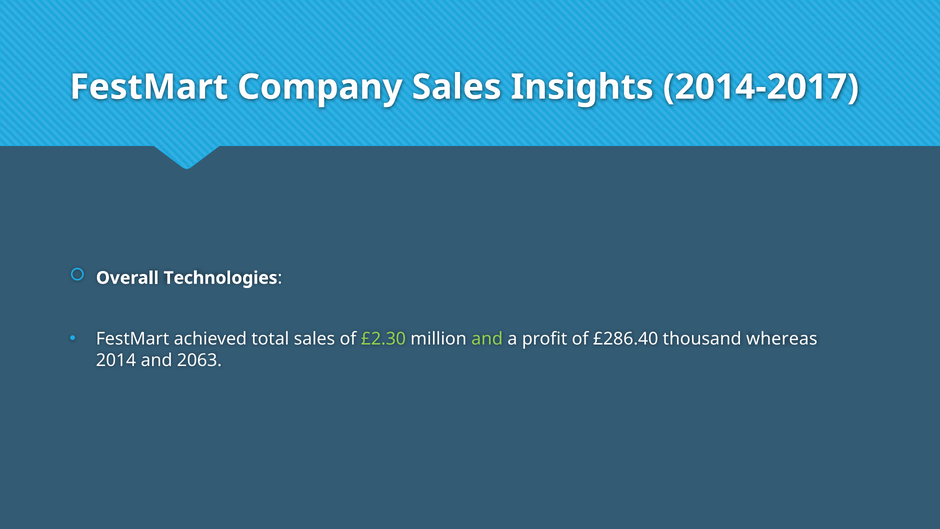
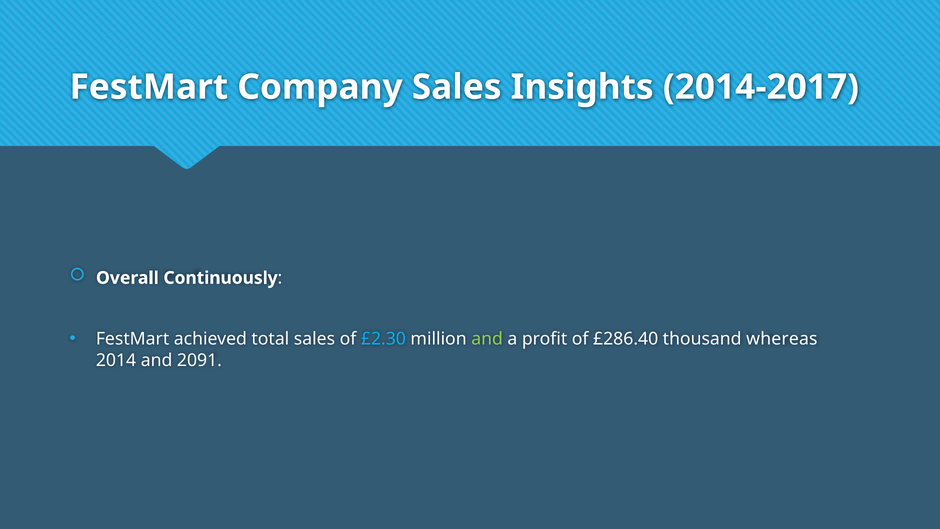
Technologies: Technologies -> Continuously (221, 278)
£2.30 colour: light green -> light blue (383, 339)
2063: 2063 -> 2091 (199, 360)
